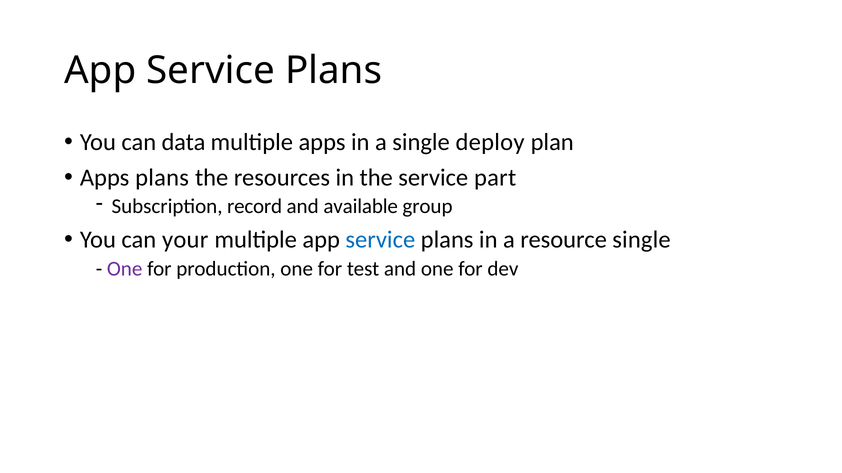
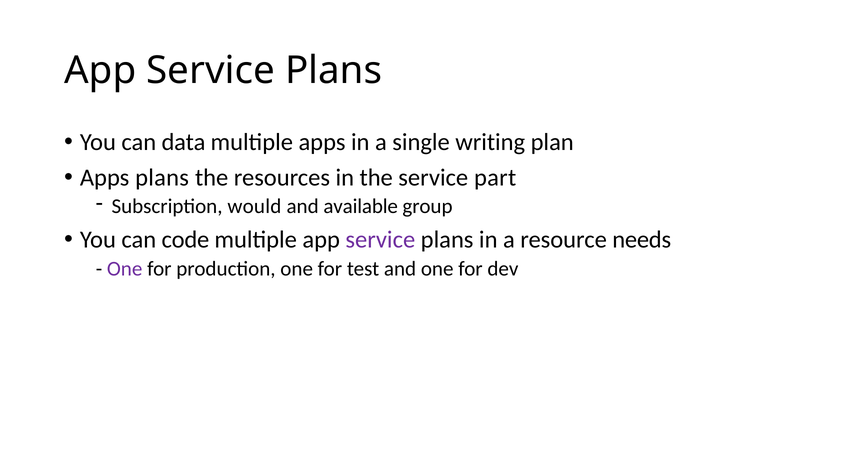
deploy: deploy -> writing (490, 142)
record: record -> would (254, 207)
your: your -> code (185, 240)
service colour: blue -> purple (380, 240)
resource single: single -> needs (642, 240)
